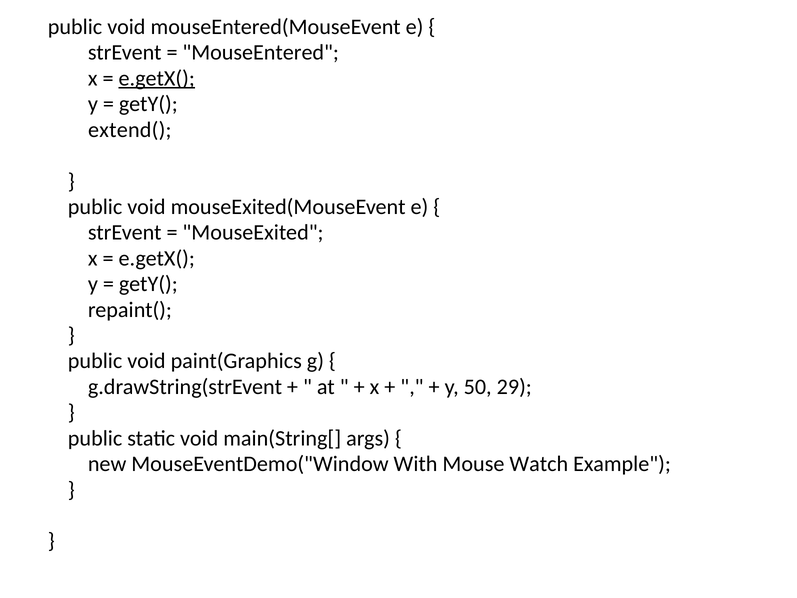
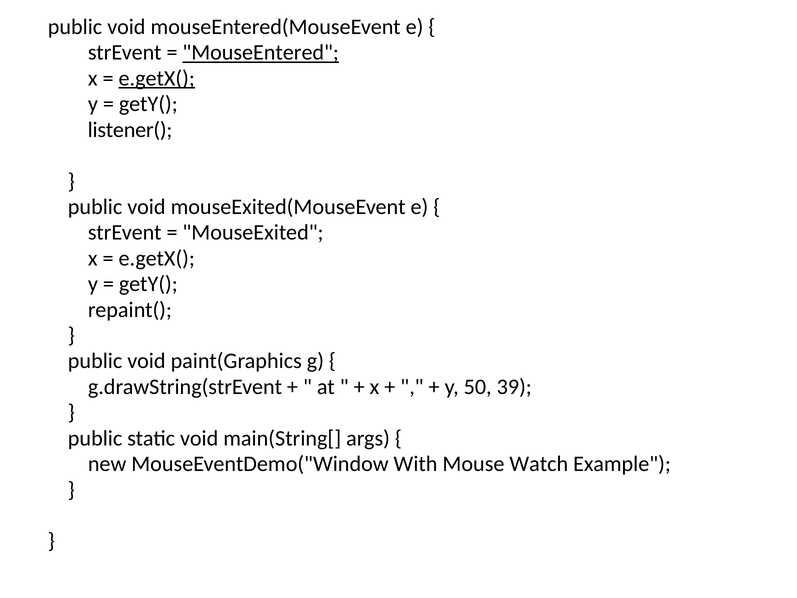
MouseEntered underline: none -> present (261, 53)
extend(: extend( -> listener( (130, 130)
29: 29 -> 39 (514, 387)
